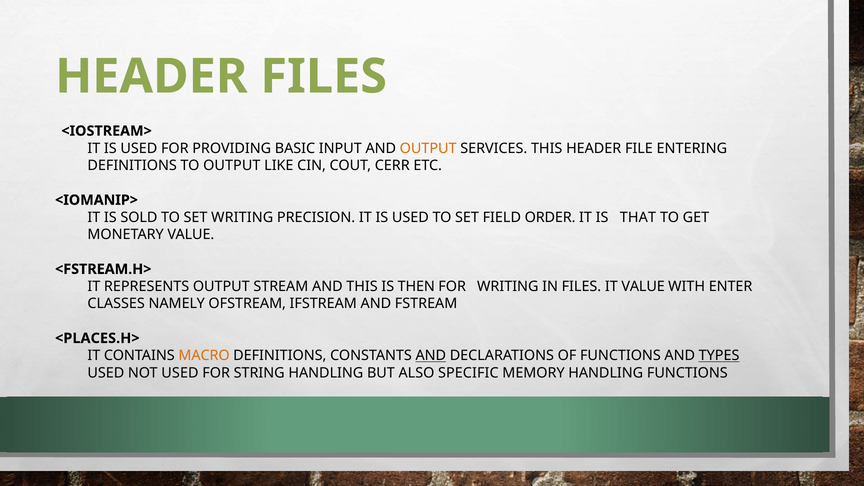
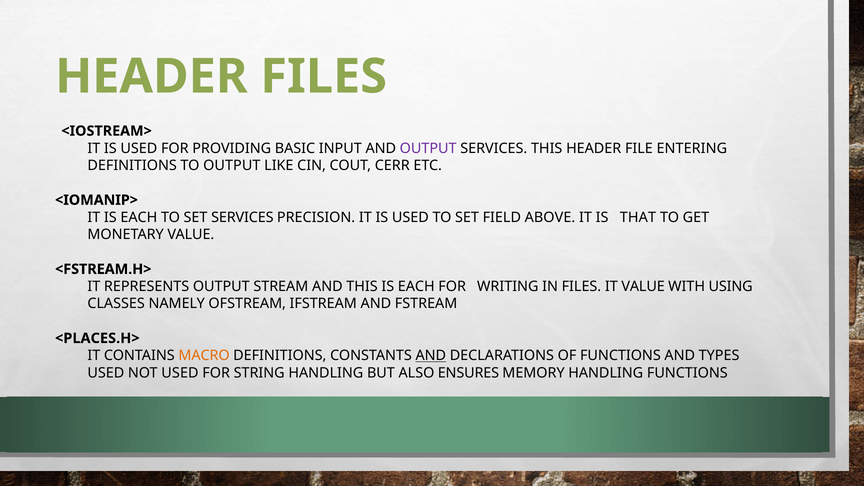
OUTPUT colour: orange -> purple (428, 148)
IT IS SOLD: SOLD -> EACH (139, 217)
SET WRITING: WRITING -> SERVICES (242, 217)
ORDER: ORDER -> ABOVE (550, 217)
THIS IS THEN: THEN -> EACH (416, 286)
ENTER: ENTER -> USING (731, 286)
TYPES underline: present -> none (719, 356)
SPECIFIC: SPECIFIC -> ENSURES (468, 373)
